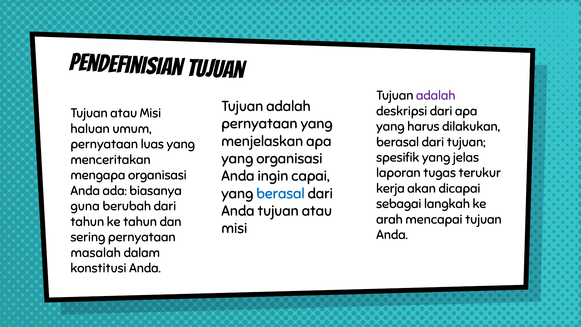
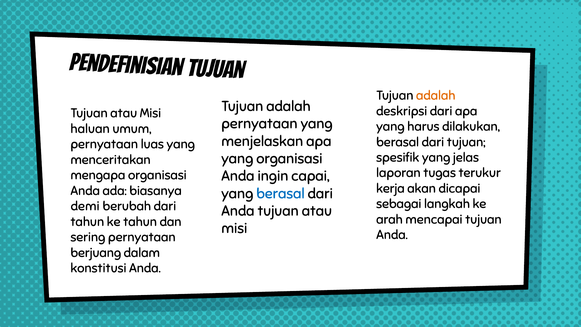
adalah colour: purple -> orange (436, 96)
guna: guna -> demi (85, 206)
masalah: masalah -> berjuang (96, 253)
